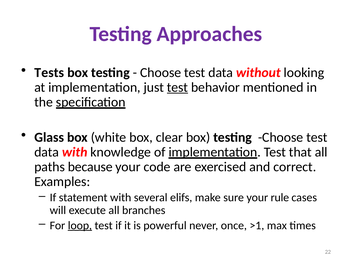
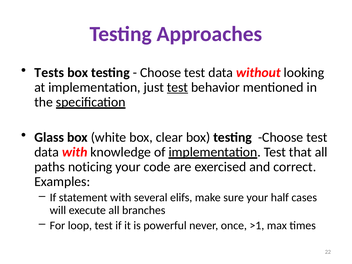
because: because -> noticing (90, 167)
rule: rule -> half (280, 198)
loop underline: present -> none (80, 225)
